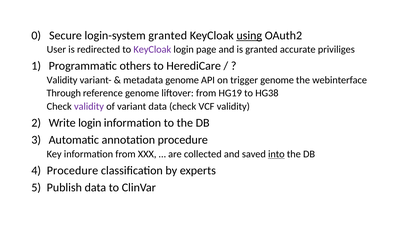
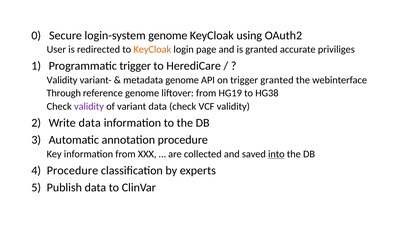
login-system granted: granted -> genome (168, 35)
using underline: present -> none (249, 35)
KeyCloak colour: purple -> orange (152, 50)
Programmatic others: others -> trigger (135, 66)
trigger genome: genome -> granted (277, 80)
Write login: login -> data (90, 123)
